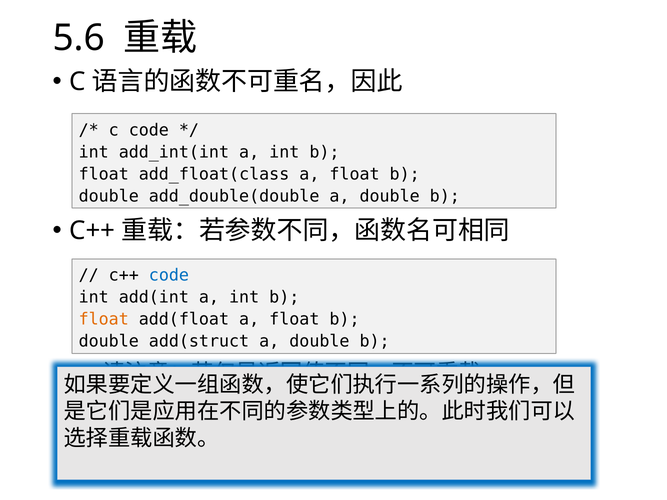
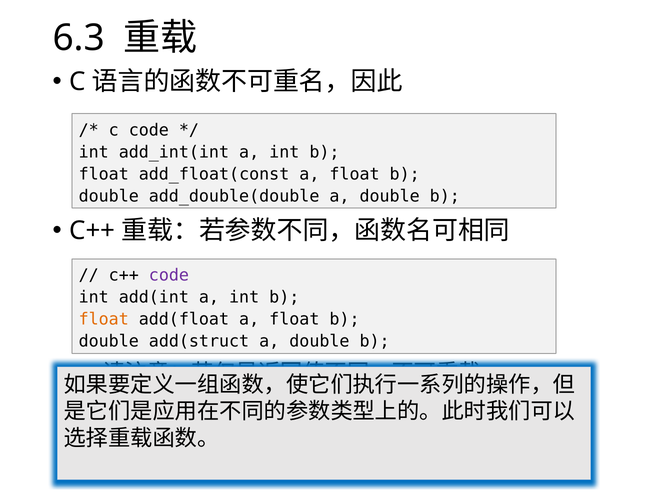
5.6: 5.6 -> 6.3 (79, 38)
add_float(class: add_float(class -> add_float(const (214, 174)
code colour: blue -> purple (169, 275)
